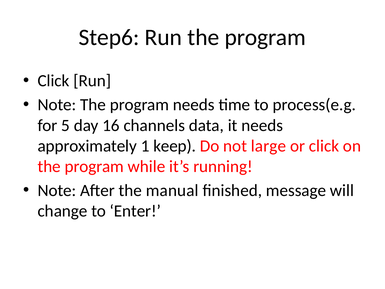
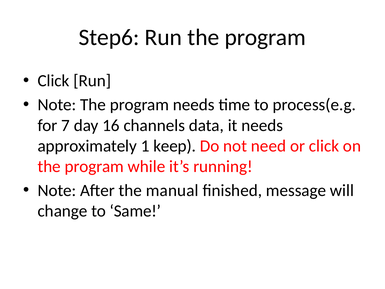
5: 5 -> 7 (66, 125)
large: large -> need (269, 146)
Enter: Enter -> Same (135, 211)
